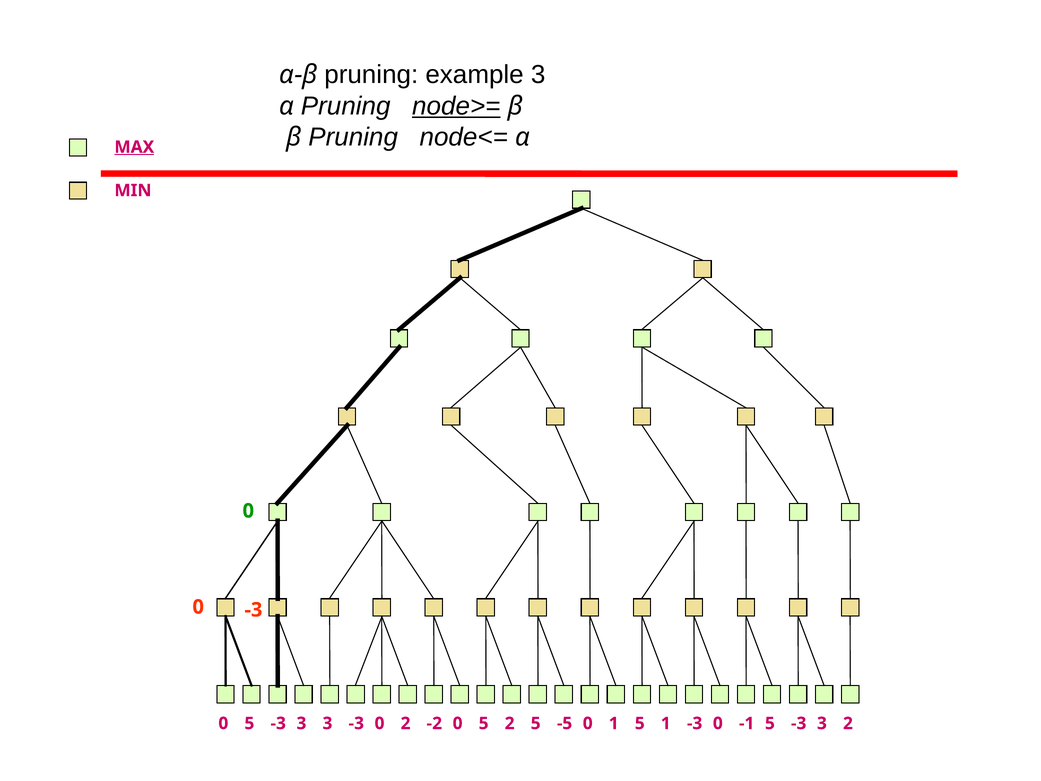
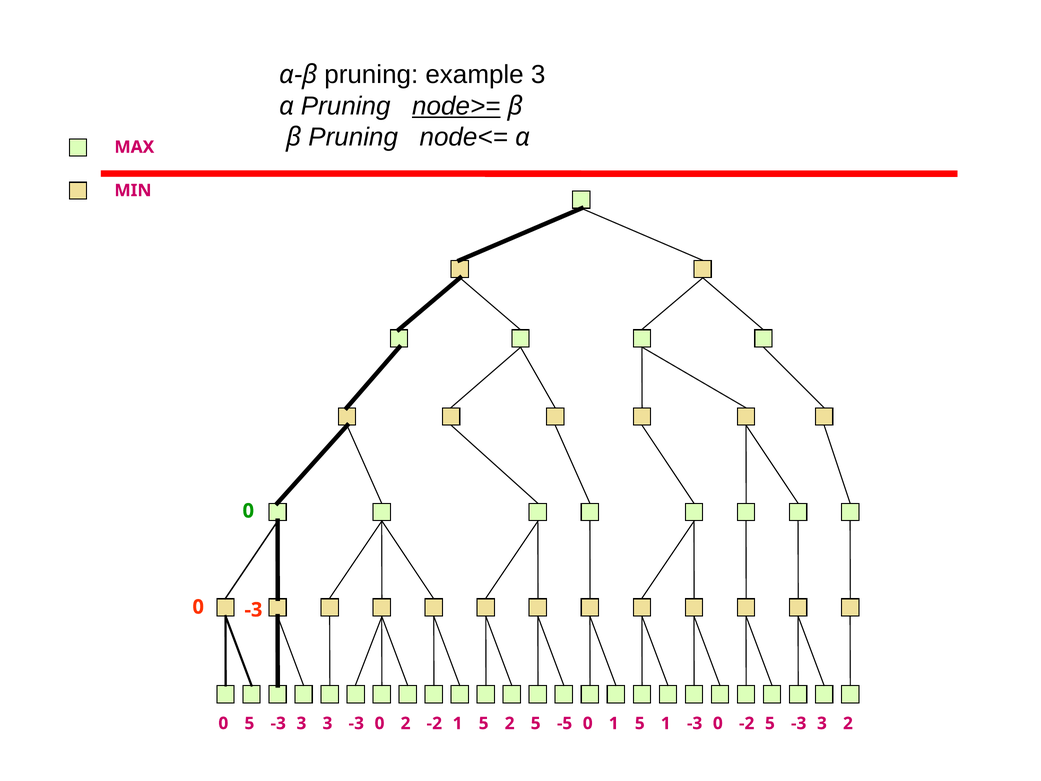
MAX underline: present -> none (134, 147)
-2 0: 0 -> 1 (458, 723)
3 -1: -1 -> -2 (747, 723)
